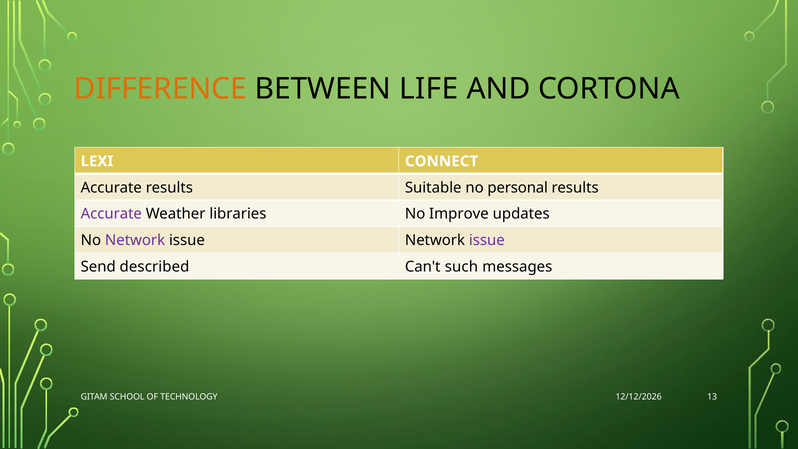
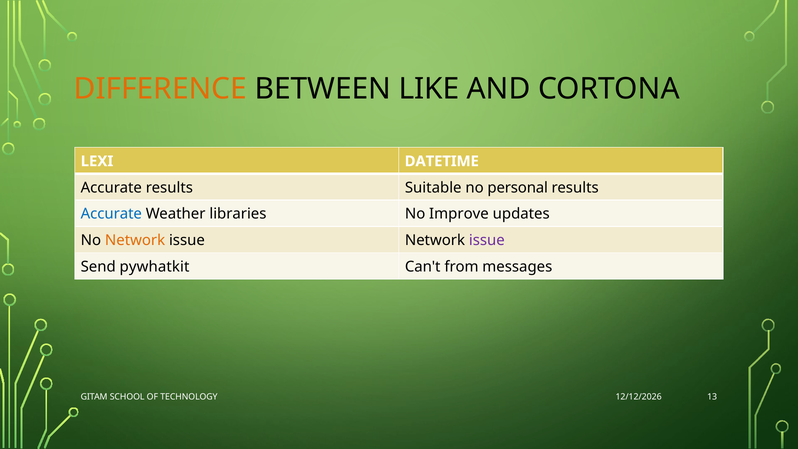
LIFE: LIFE -> LIKE (429, 89)
CONNECT: CONNECT -> DATETIME (442, 161)
Accurate colour: purple -> blue (111, 214)
Network colour: purple -> orange (135, 240)
described: described -> pywhatkit (155, 267)
such: such -> from (462, 267)
